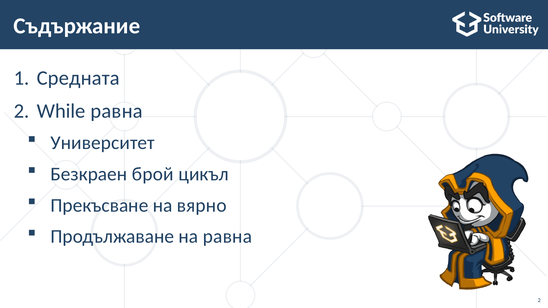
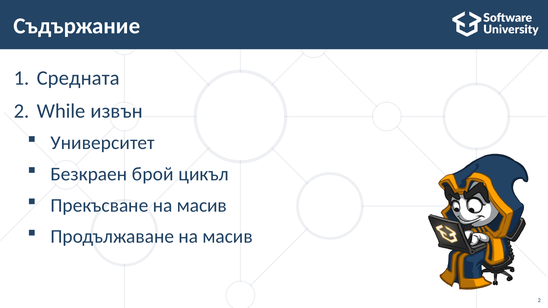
While равна: равна -> извън (117, 111)
Прекъсване на вярно: вярно -> масив (202, 205)
Продължаване на равна: равна -> масив (228, 237)
